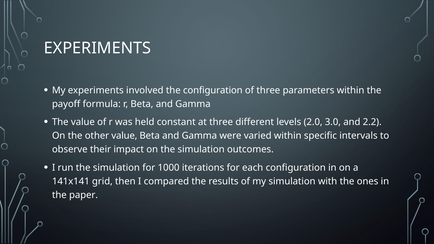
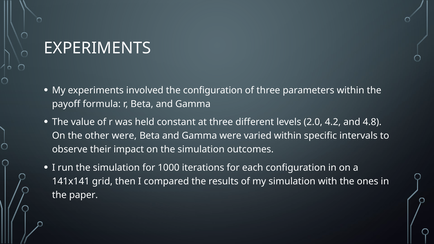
3.0: 3.0 -> 4.2 (333, 122)
2.2: 2.2 -> 4.8 (372, 122)
other value: value -> were (124, 136)
